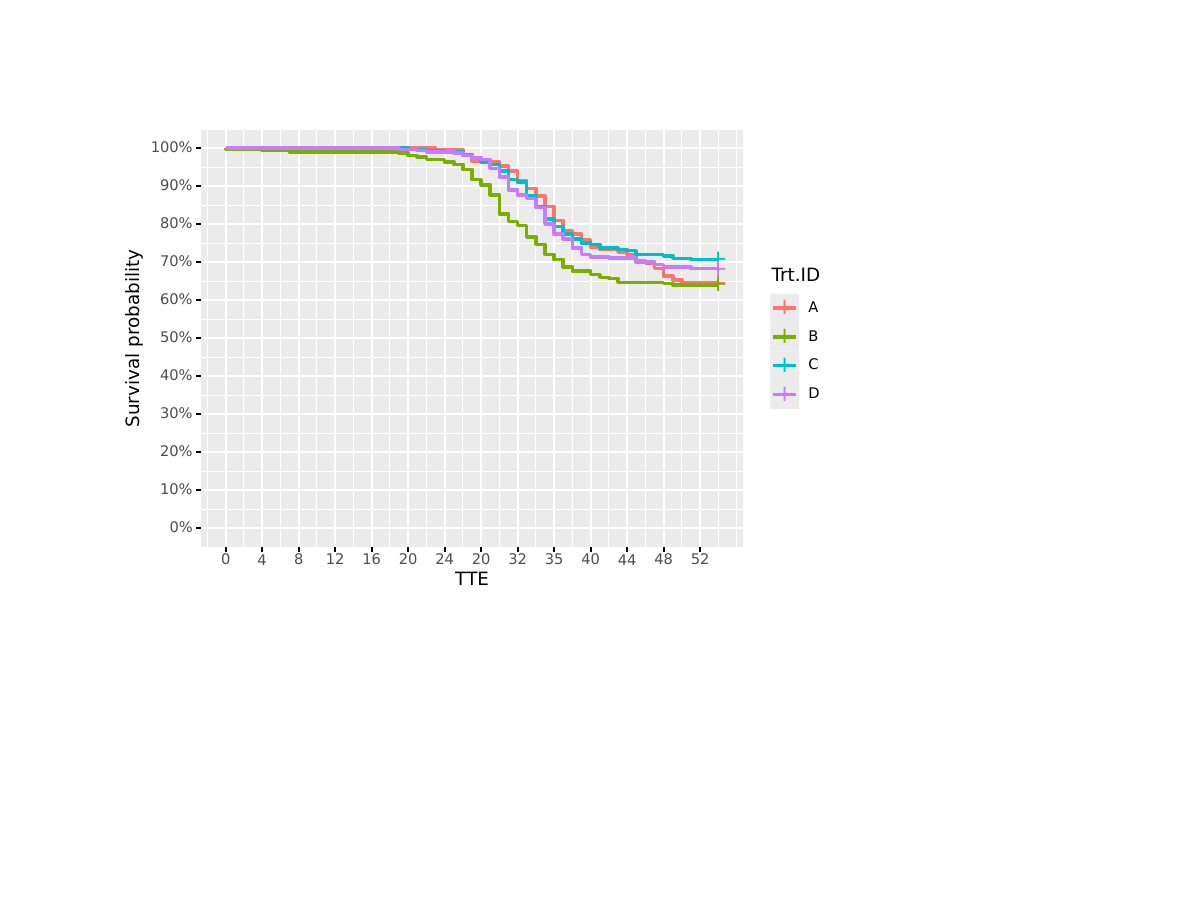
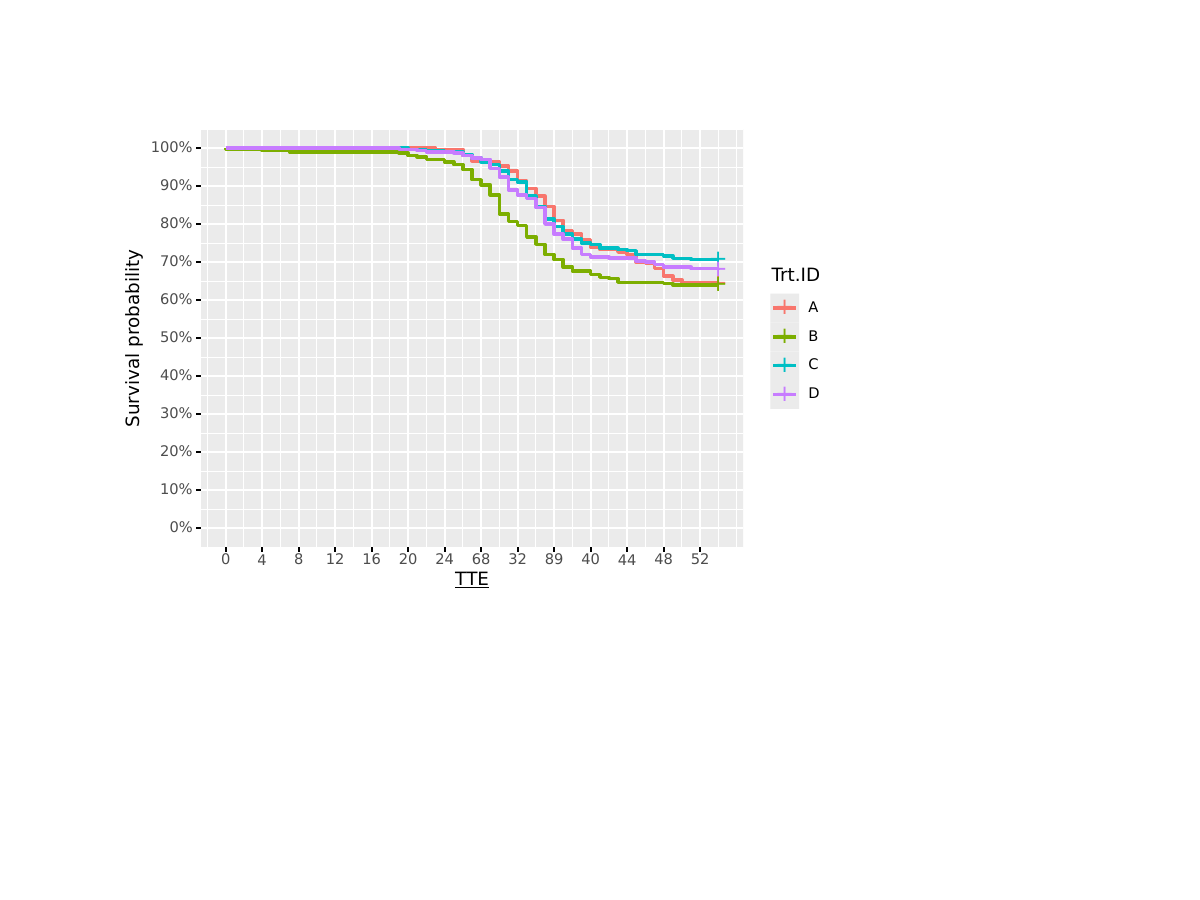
24 20: 20 -> 68 (481, 560)
35: 35 -> 89 (554, 560)
TTE underline: none -> present (472, 580)
